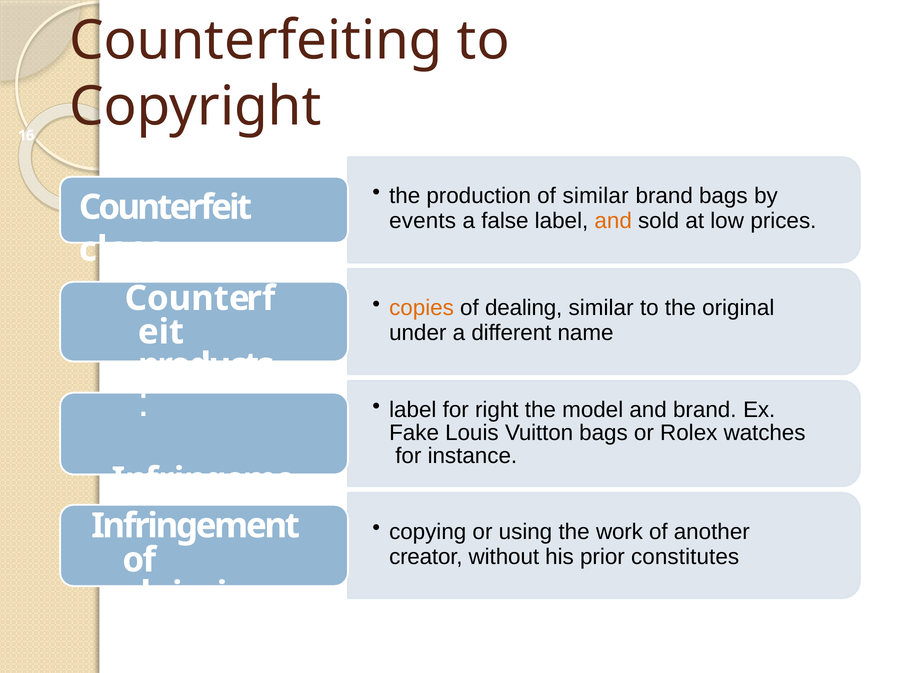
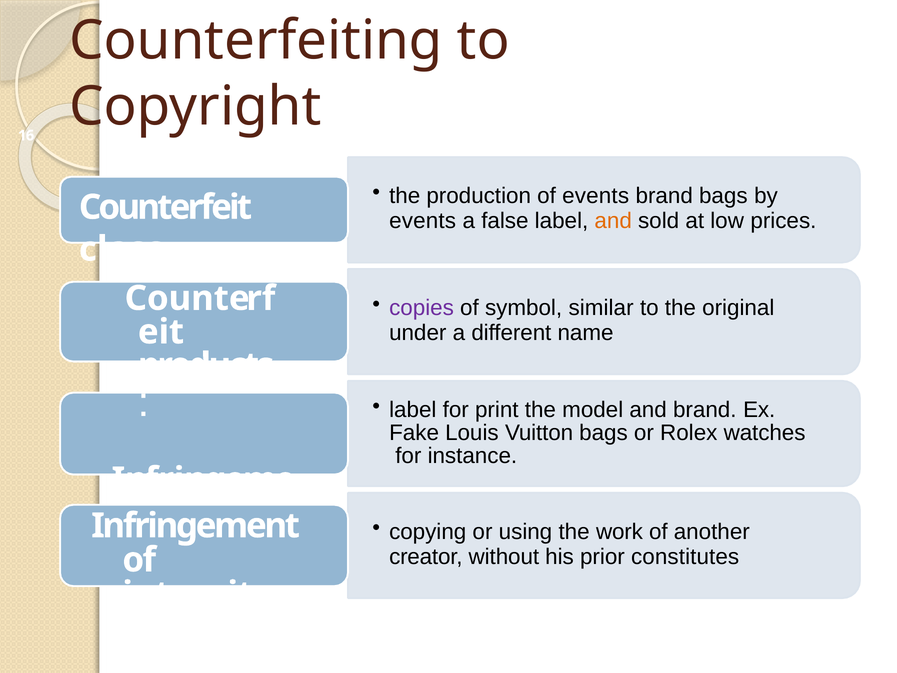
of similar: similar -> events (596, 196)
copies colour: orange -> purple (422, 308)
dealing: dealing -> symbol (524, 308)
right: right -> print (497, 410)
claiming: claiming -> integrity (197, 594)
